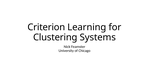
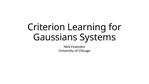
Clustering: Clustering -> Gaussians (55, 37)
